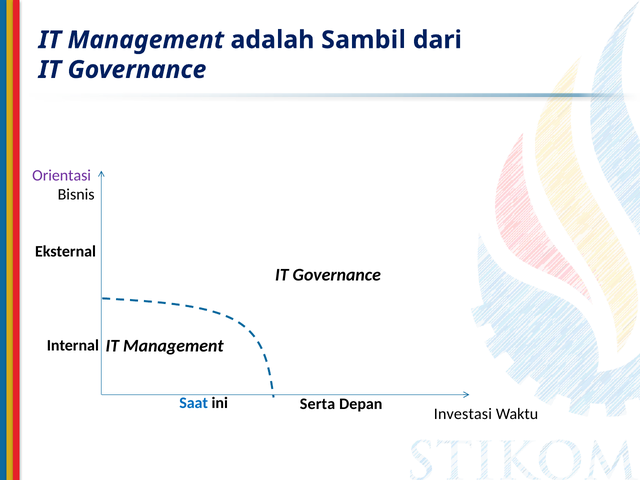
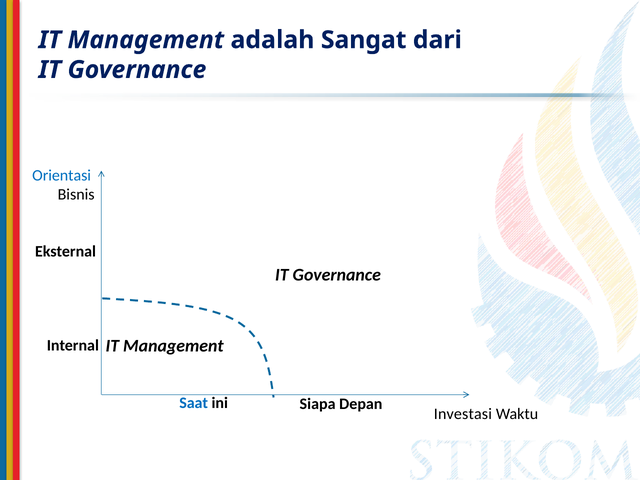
Sambil: Sambil -> Sangat (364, 40)
Orientasi colour: purple -> blue (62, 175)
Serta: Serta -> Siapa (318, 404)
